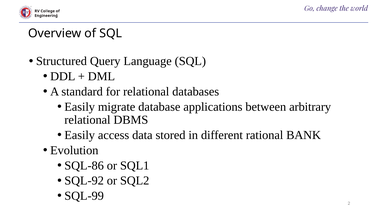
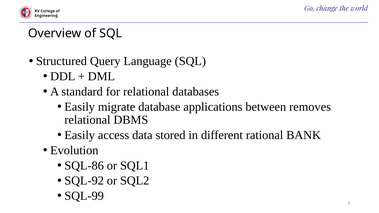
arbitrary: arbitrary -> removes (310, 107)
